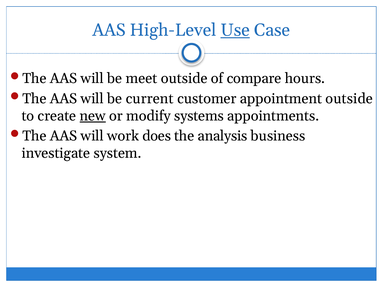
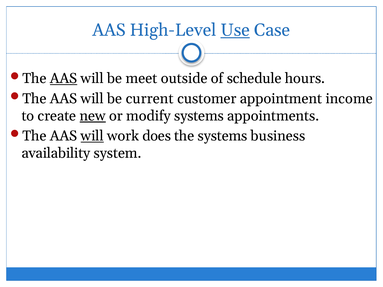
AAS underline: none -> present (64, 79)
compare: compare -> schedule (254, 79)
appointment outside: outside -> income (349, 99)
will underline: none -> present (92, 136)
the analysis: analysis -> systems (223, 136)
investigate: investigate -> availability (56, 153)
